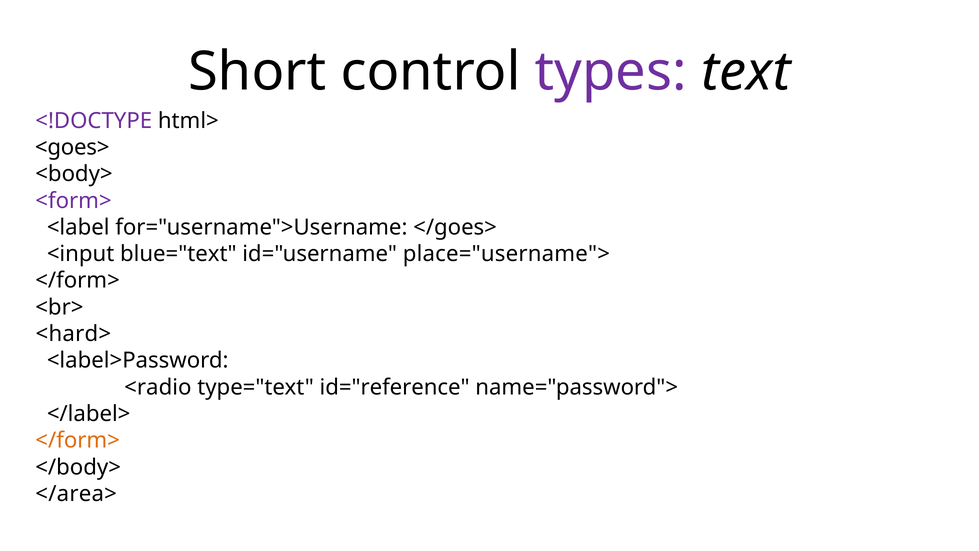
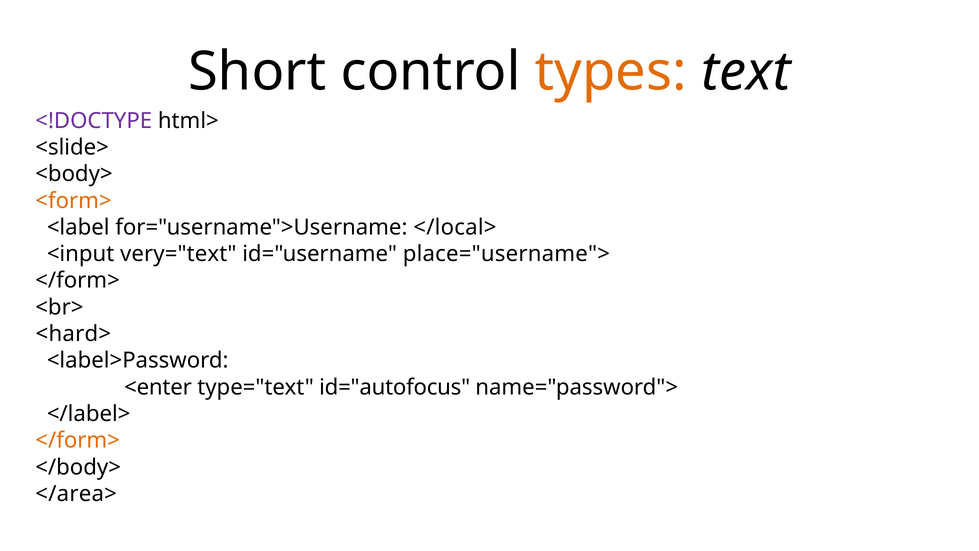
types colour: purple -> orange (611, 72)
<goes>: <goes> -> <slide> (72, 147)
<form> colour: purple -> orange (73, 201)
</goes>: </goes> -> </local> (455, 227)
blue="text: blue="text -> very="text (178, 254)
<radio: <radio -> <enter (158, 387)
id="reference: id="reference -> id="autofocus (395, 387)
